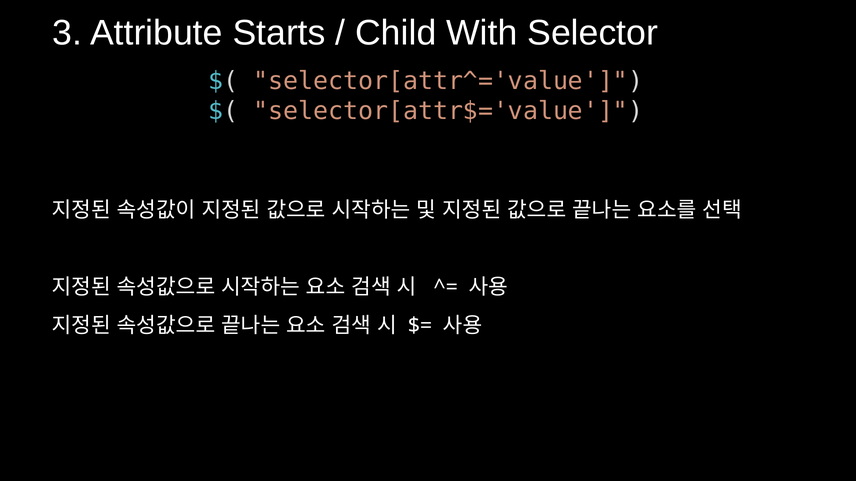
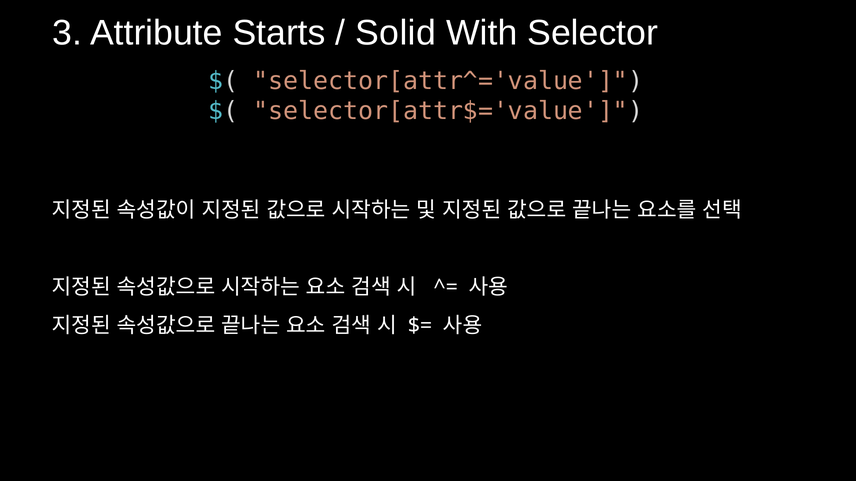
Child: Child -> Solid (396, 33)
